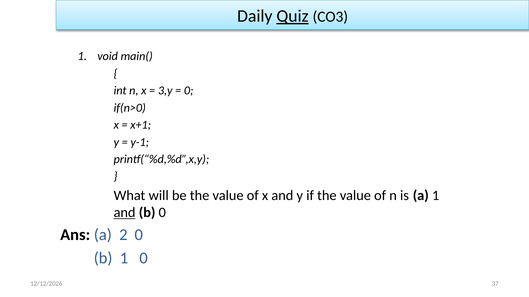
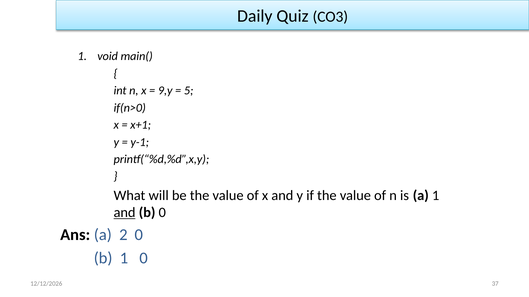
Quiz underline: present -> none (293, 16)
3,y: 3,y -> 9,y (165, 91)
0: 0 -> 5 (189, 91)
